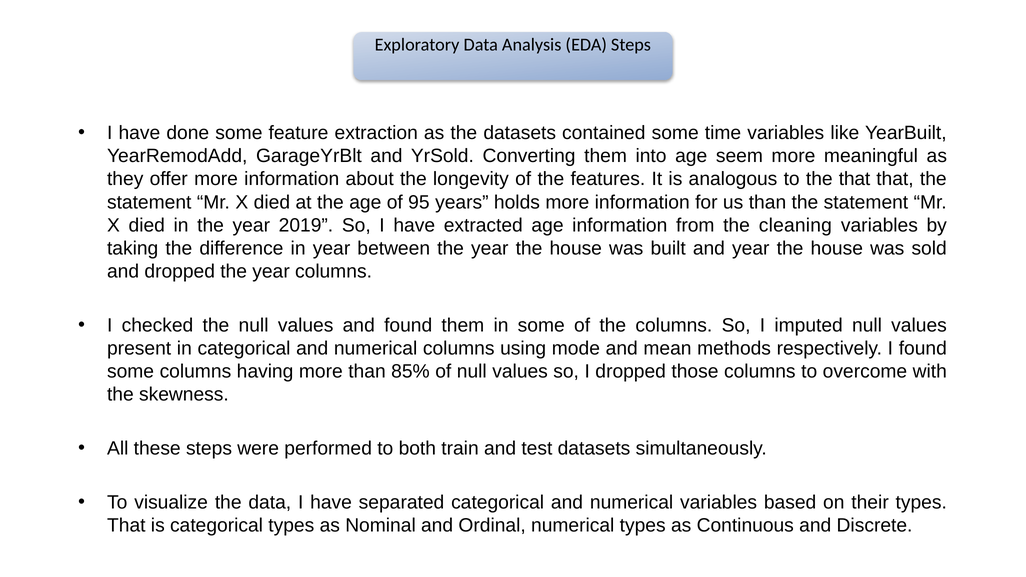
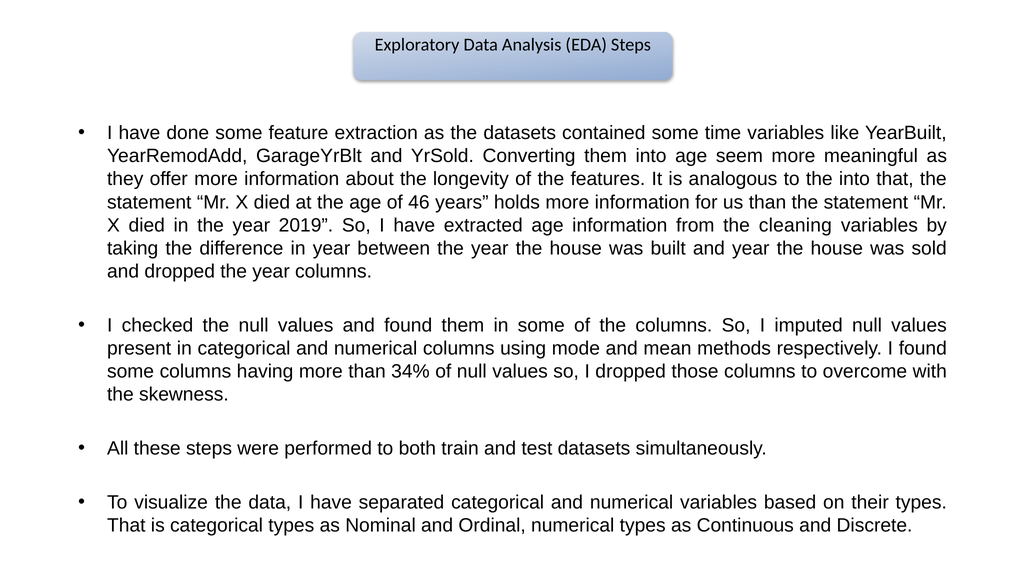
the that: that -> into (854, 179)
95: 95 -> 46 (419, 202)
85%: 85% -> 34% (410, 372)
